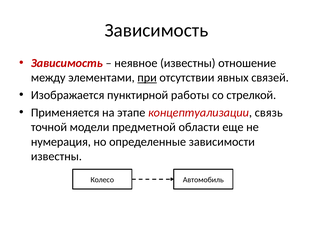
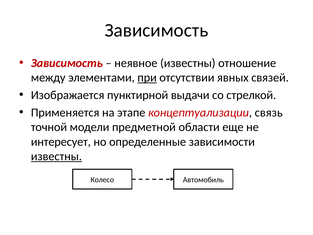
работы: работы -> выдачи (190, 95)
нумерация: нумерация -> интересует (61, 142)
известны underline: none -> present (56, 156)
